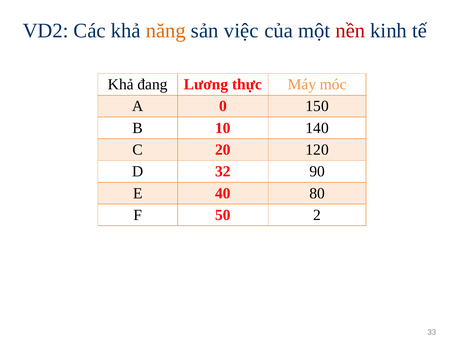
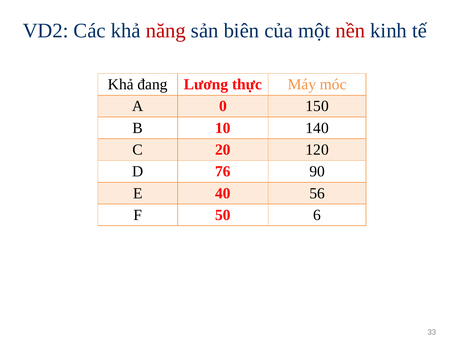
năng colour: orange -> red (166, 31)
việc: việc -> biên (241, 31)
32: 32 -> 76 (223, 171)
80: 80 -> 56 (317, 193)
2: 2 -> 6 (317, 215)
